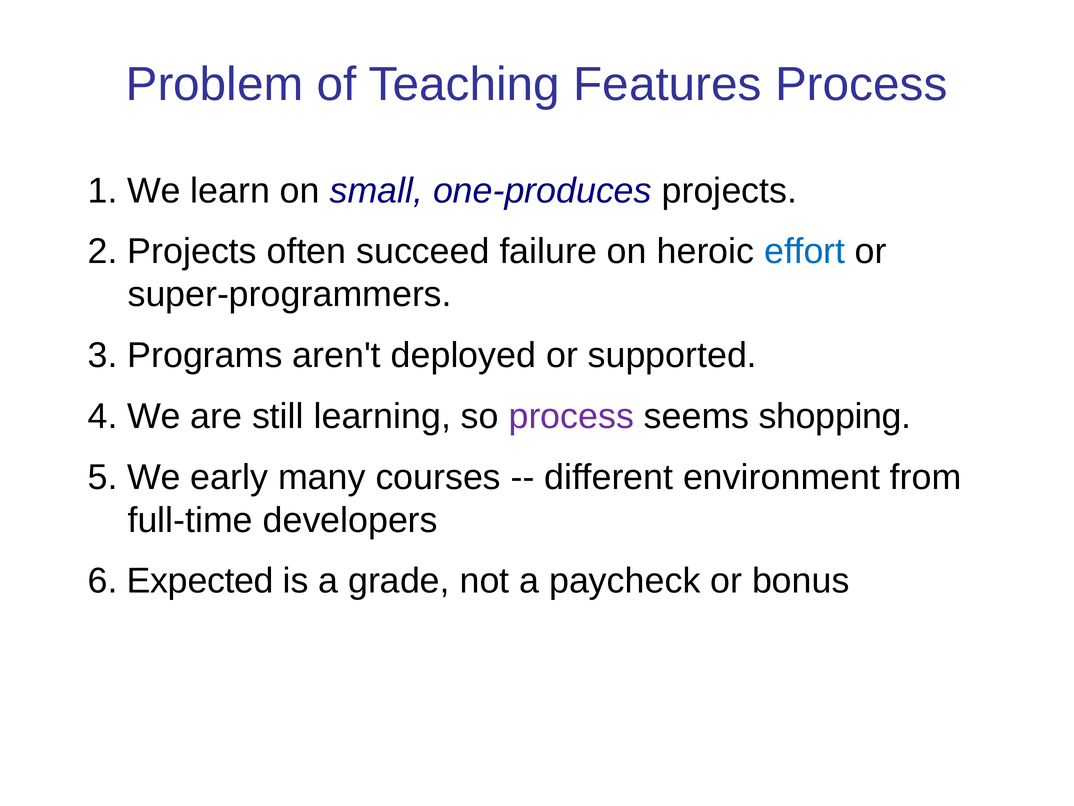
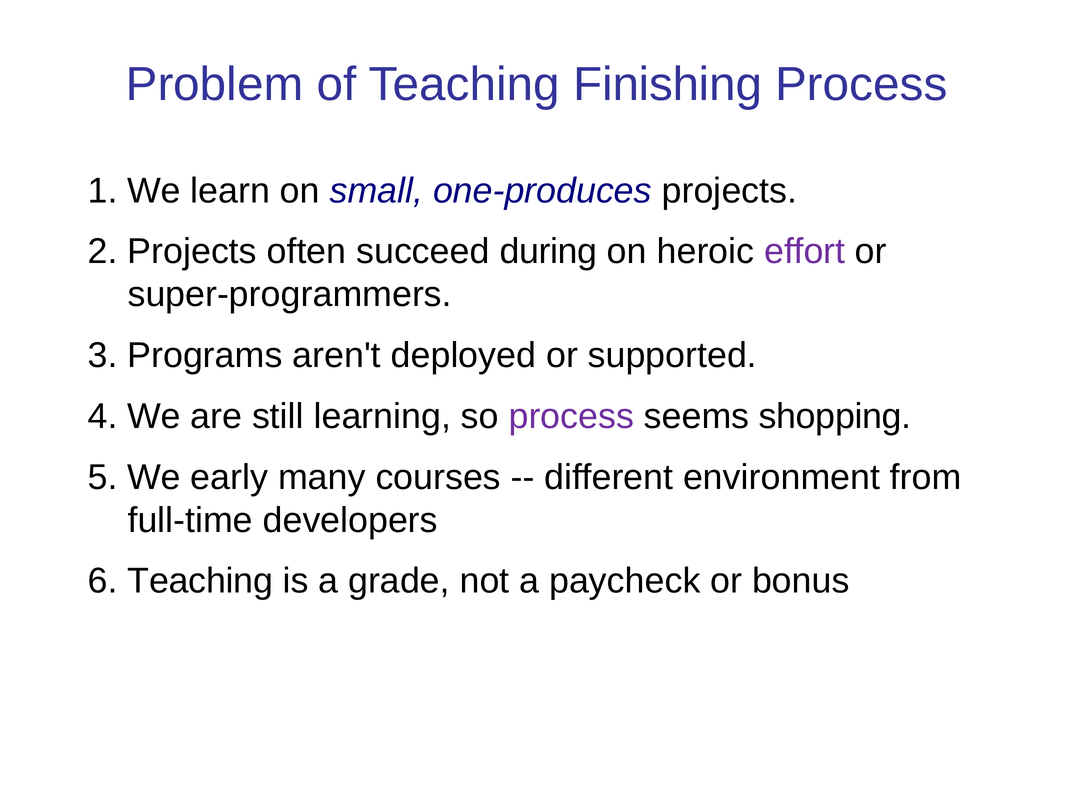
Features: Features -> Finishing (668, 85)
failure: failure -> during (548, 251)
effort colour: blue -> purple (805, 251)
6 Expected: Expected -> Teaching (200, 581)
